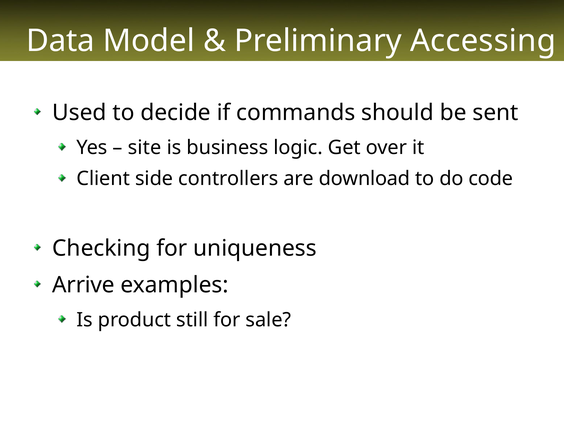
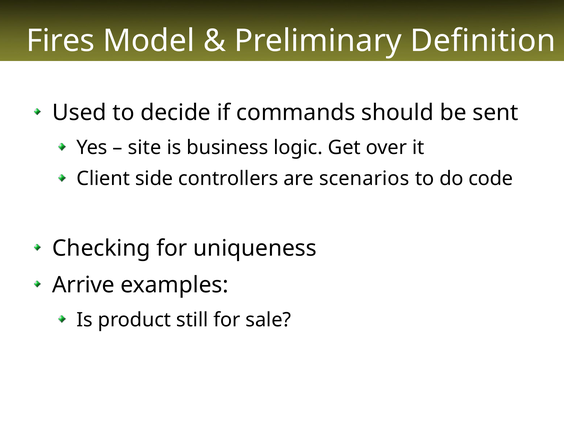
Data: Data -> Fires (61, 41)
Accessing: Accessing -> Definition (483, 41)
download: download -> scenarios (364, 179)
